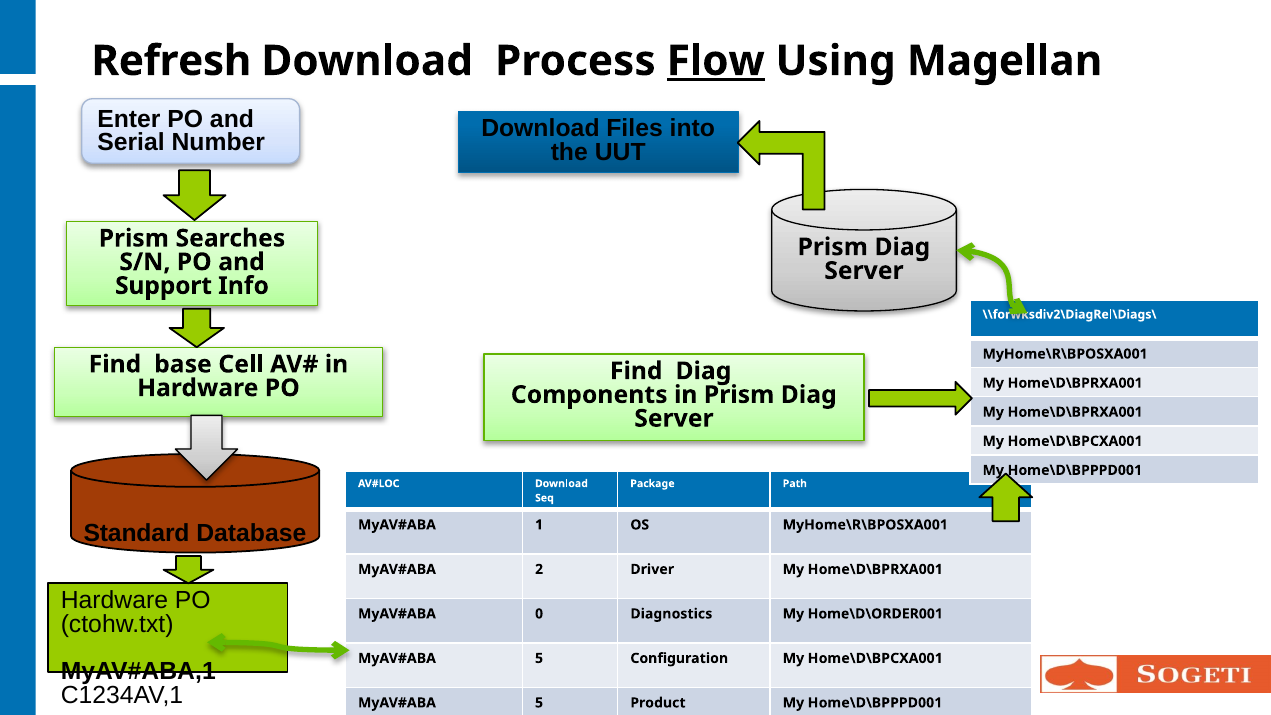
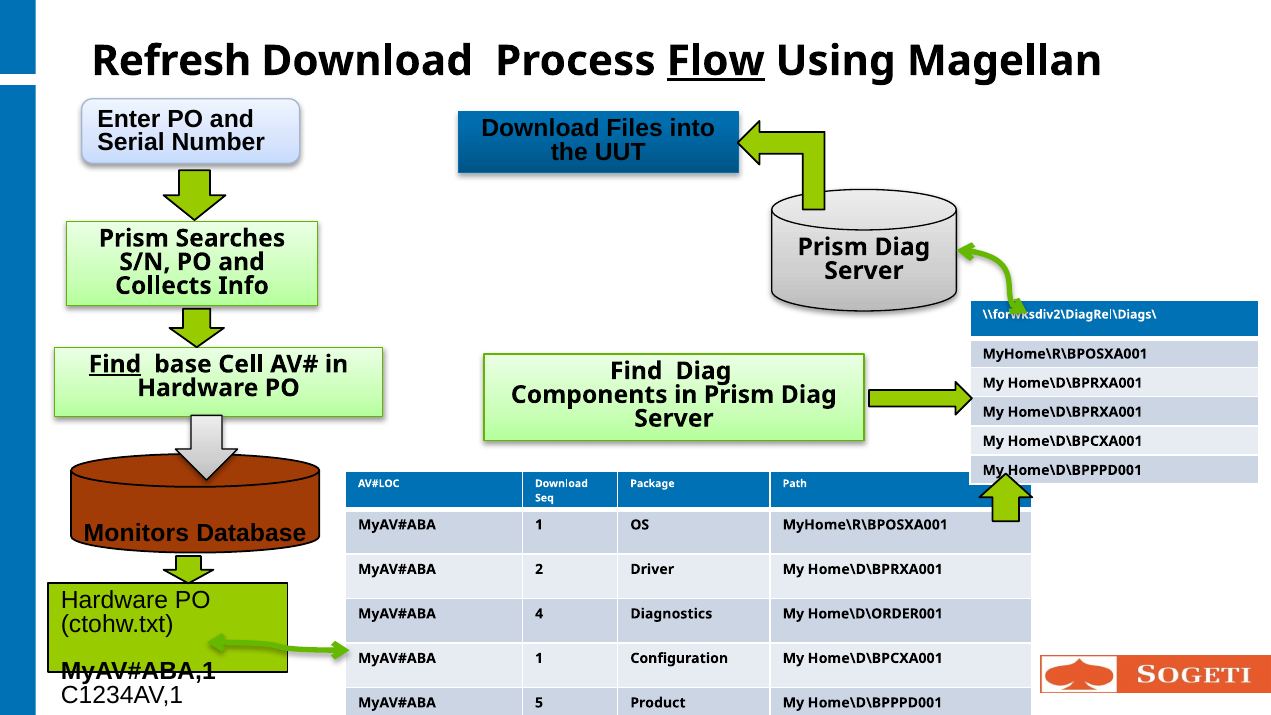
Support: Support -> Collects (163, 286)
Find underline: none -> present (115, 364)
Standard: Standard -> Monitors (136, 534)
0: 0 -> 4 (539, 614)
5: 5 -> 1 (539, 658)
